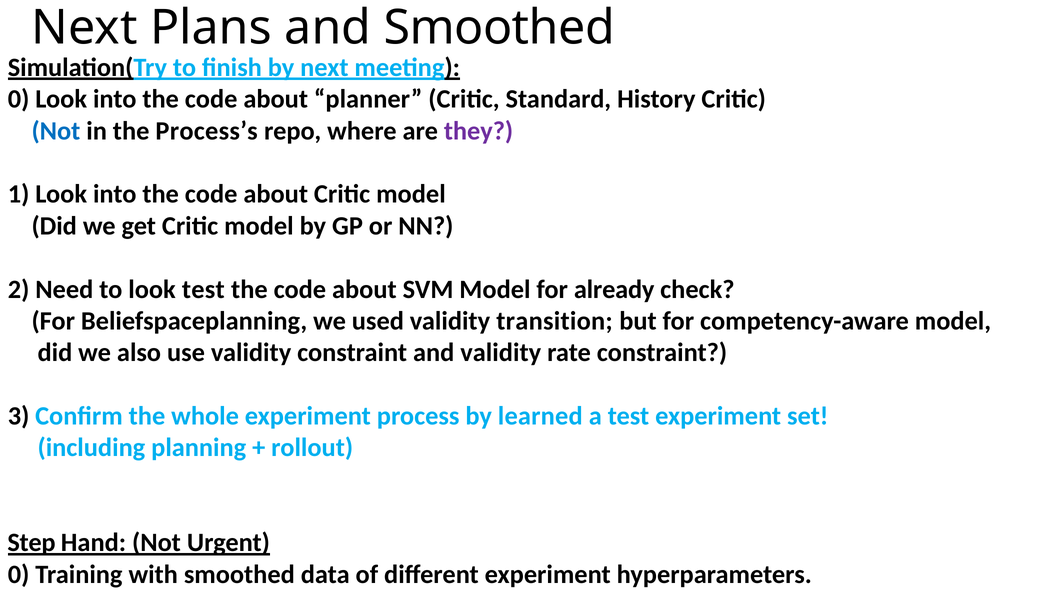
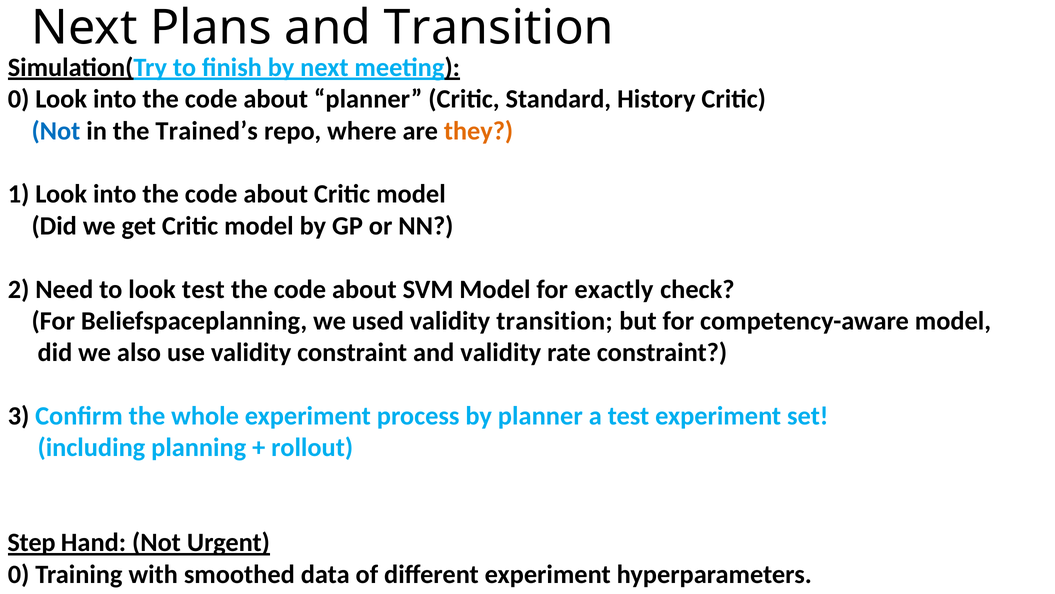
and Smoothed: Smoothed -> Transition (499, 28)
Process’s: Process’s -> Trained’s (207, 131)
they colour: purple -> orange (479, 131)
already: already -> exactly (614, 289)
by learned: learned -> planner (540, 416)
